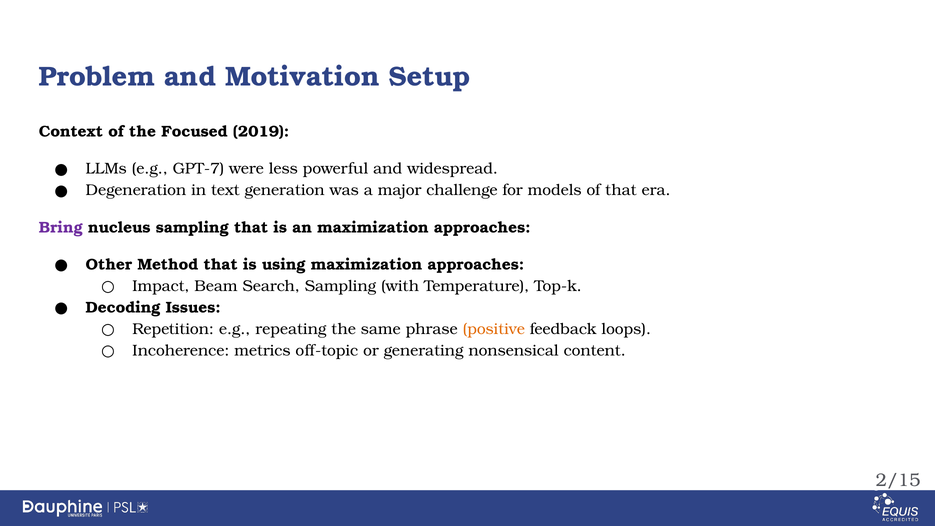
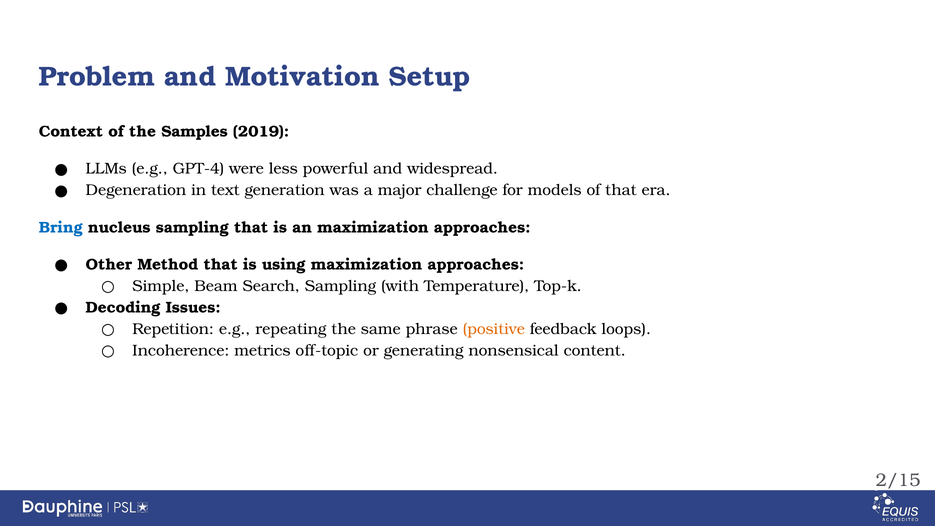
Focused: Focused -> Samples (195, 132)
GPT-7: GPT-7 -> GPT-4 (198, 169)
Bring colour: purple -> blue (61, 227)
Impact: Impact -> Simple (161, 286)
